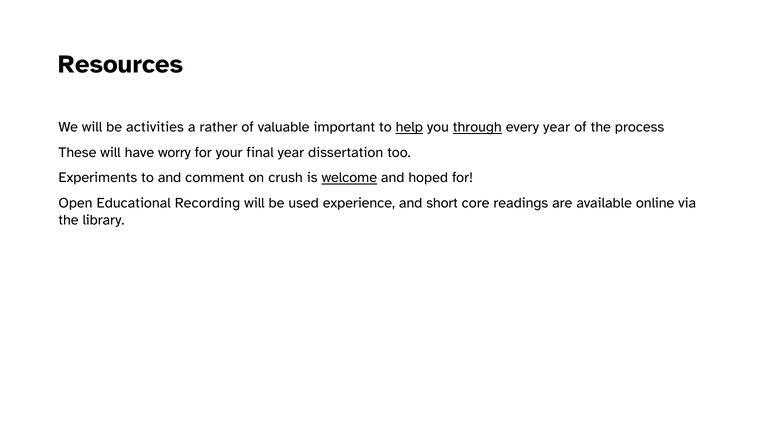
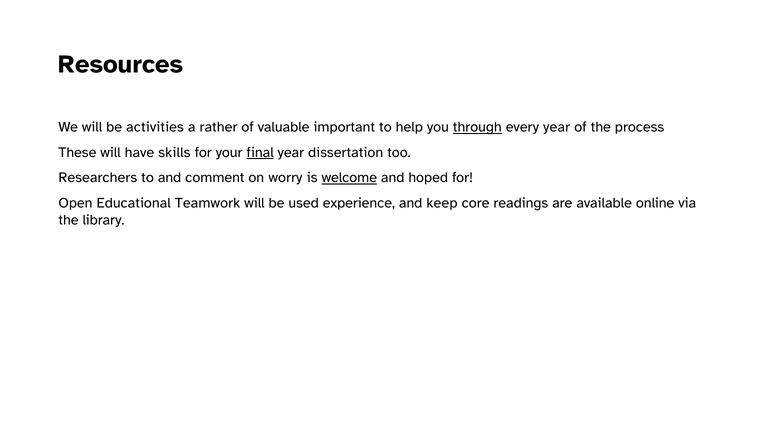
help underline: present -> none (409, 127)
worry: worry -> skills (174, 153)
final underline: none -> present (260, 153)
Experiments: Experiments -> Researchers (98, 178)
crush: crush -> worry (285, 178)
Recording: Recording -> Teamwork (207, 203)
short: short -> keep (442, 203)
